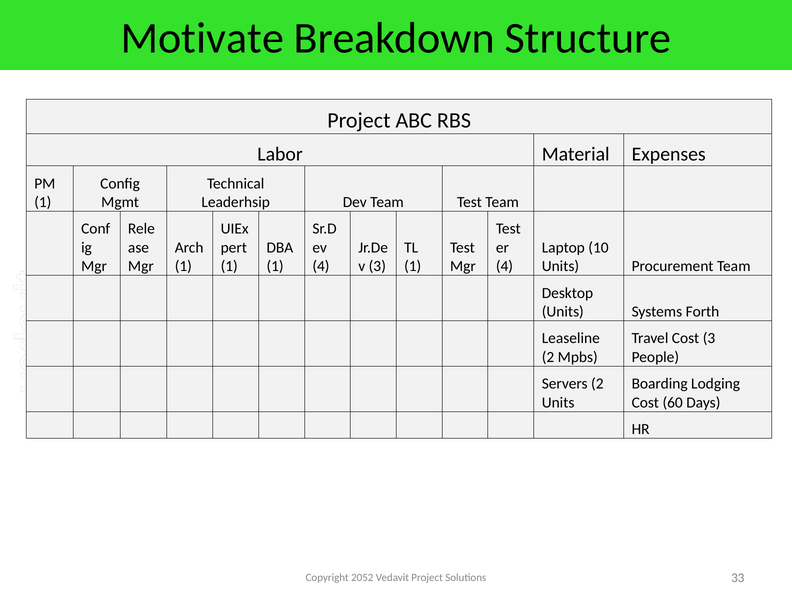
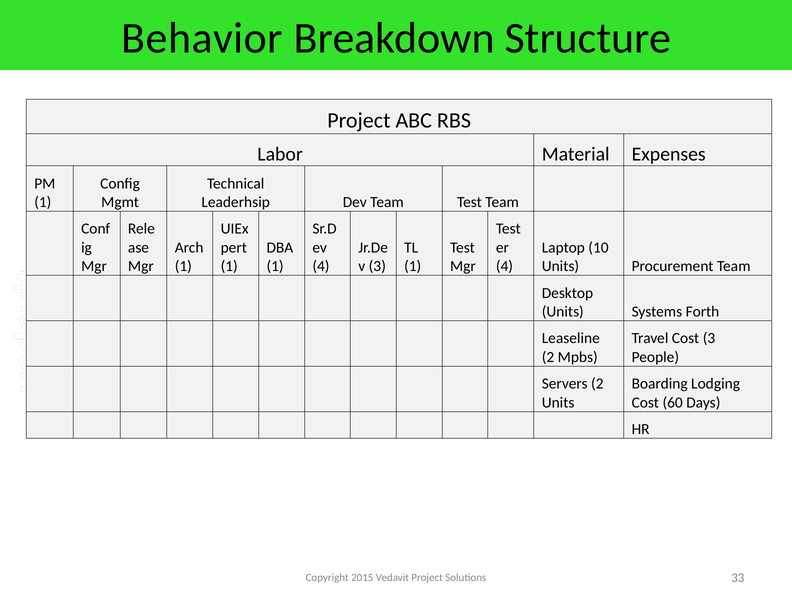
Motivate: Motivate -> Behavior (202, 38)
2052: 2052 -> 2015 (362, 578)
